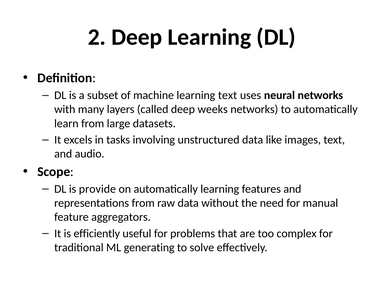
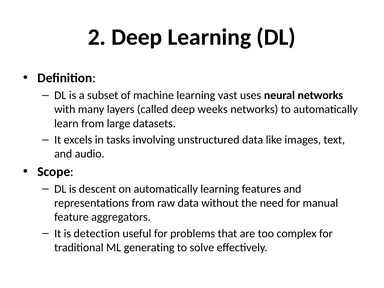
learning text: text -> vast (228, 95)
provide: provide -> descent (97, 189)
efficiently: efficiently -> detection (97, 233)
